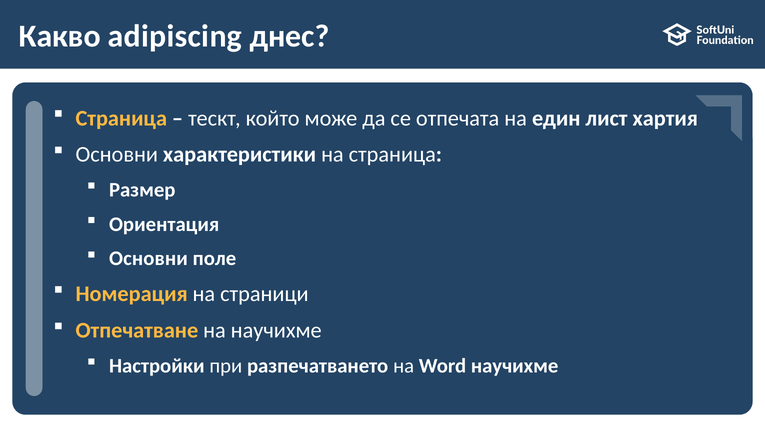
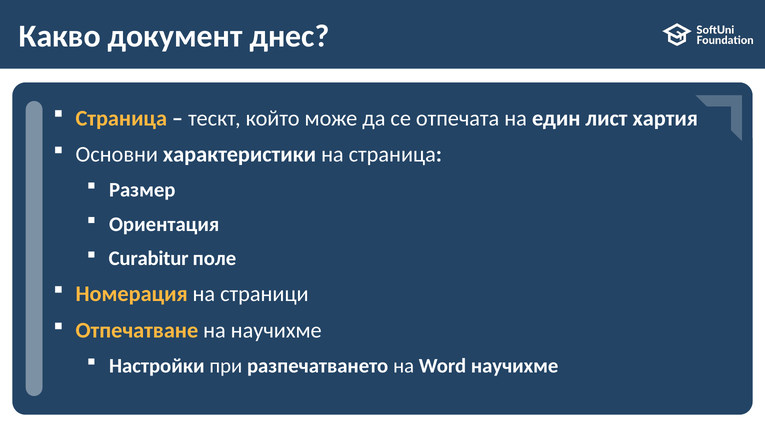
adipiscing: adipiscing -> документ (175, 36)
Основни: Основни -> Curabitur (149, 259)
